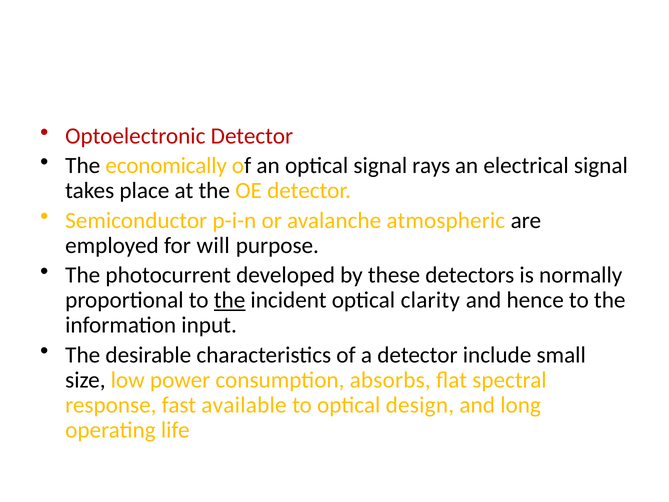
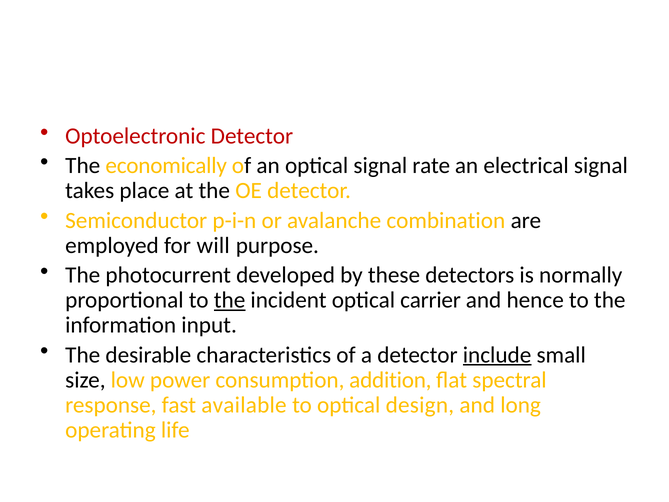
rays: rays -> rate (431, 166)
atmospheric: atmospheric -> combination (446, 220)
clarity: clarity -> carrier (431, 300)
include underline: none -> present (497, 355)
absorbs: absorbs -> addition (390, 380)
